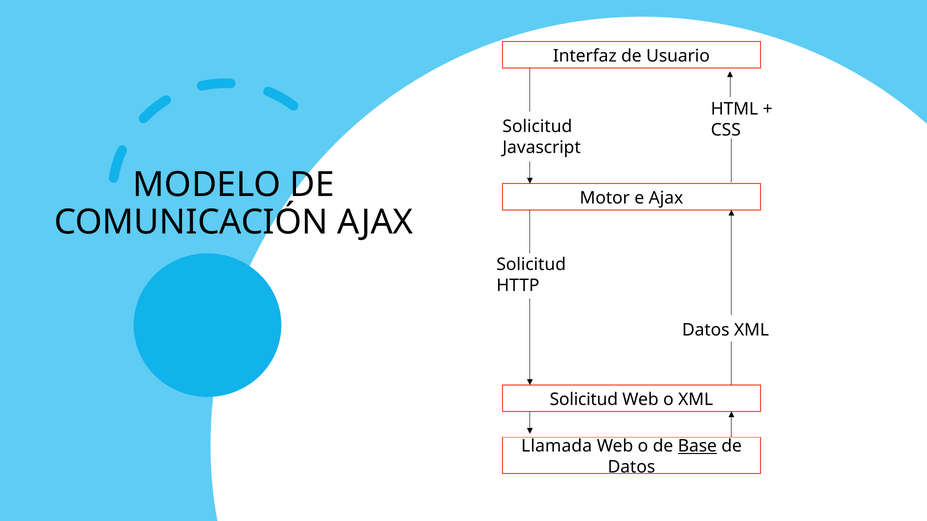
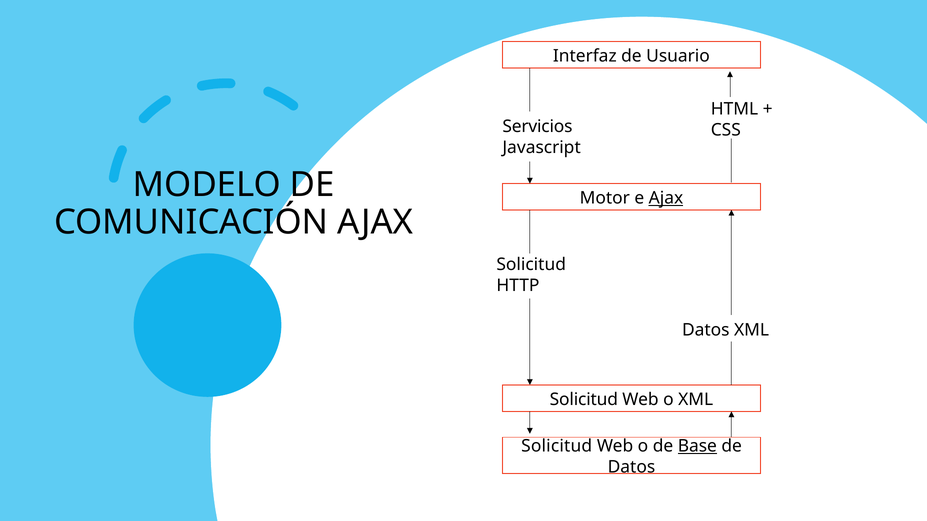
Solicitud: Solicitud -> Servicios (537, 127)
Ajax underline: none -> present (666, 198)
Llamada: Llamada -> Solicitud (557, 447)
